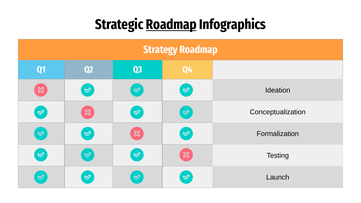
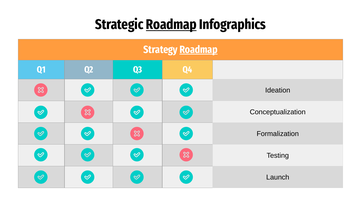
Roadmap underline: none -> present (199, 50)
